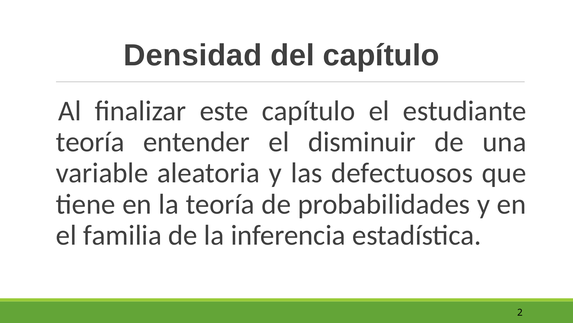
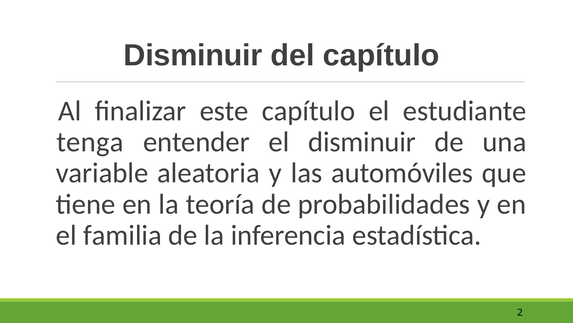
Densidad: Densidad -> Disminuir (193, 55)
teoría: teoría -> tenga (90, 142)
defectuosos: defectuosos -> automóviles (402, 173)
